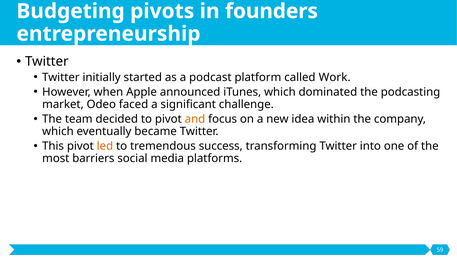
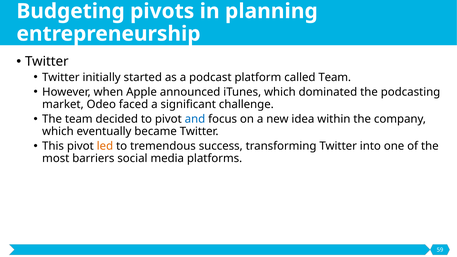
founders: founders -> planning (271, 11)
called Work: Work -> Team (335, 77)
and colour: orange -> blue (195, 119)
